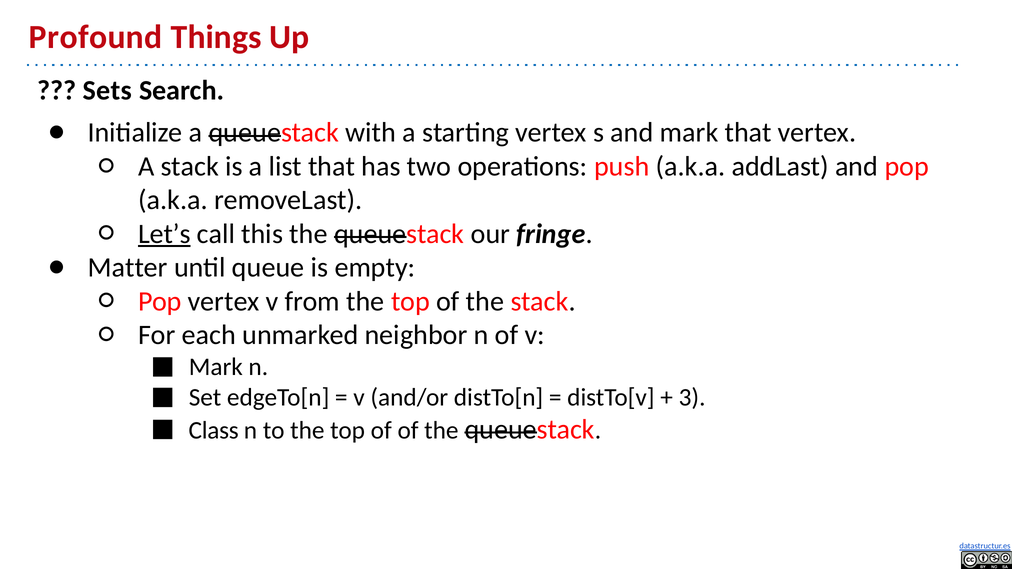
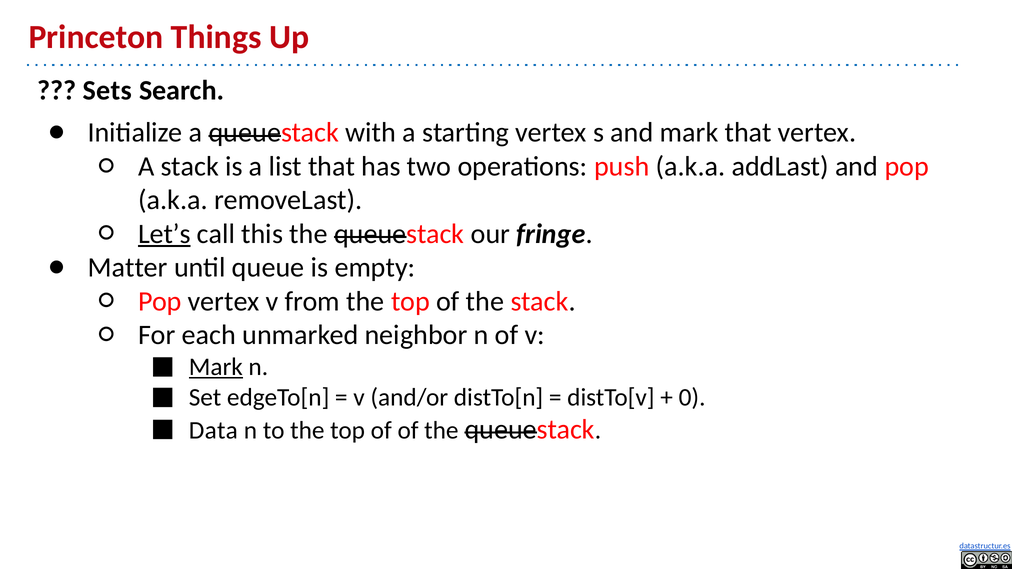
Profound: Profound -> Princeton (96, 37)
Mark underline: none -> present (216, 367)
3: 3 -> 0 (692, 397)
Class: Class -> Data (213, 431)
